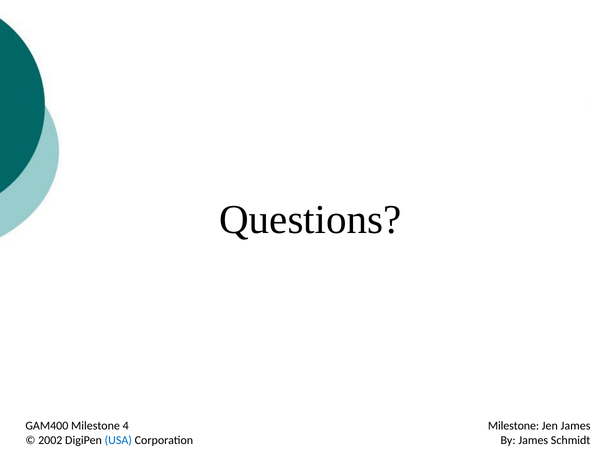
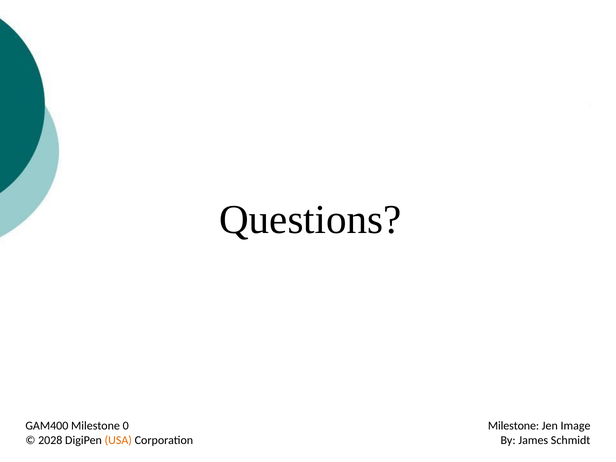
4: 4 -> 0 (126, 426)
Jen James: James -> Image (576, 426)
2002: 2002 -> 2028 (50, 440)
USA colour: blue -> orange (118, 440)
